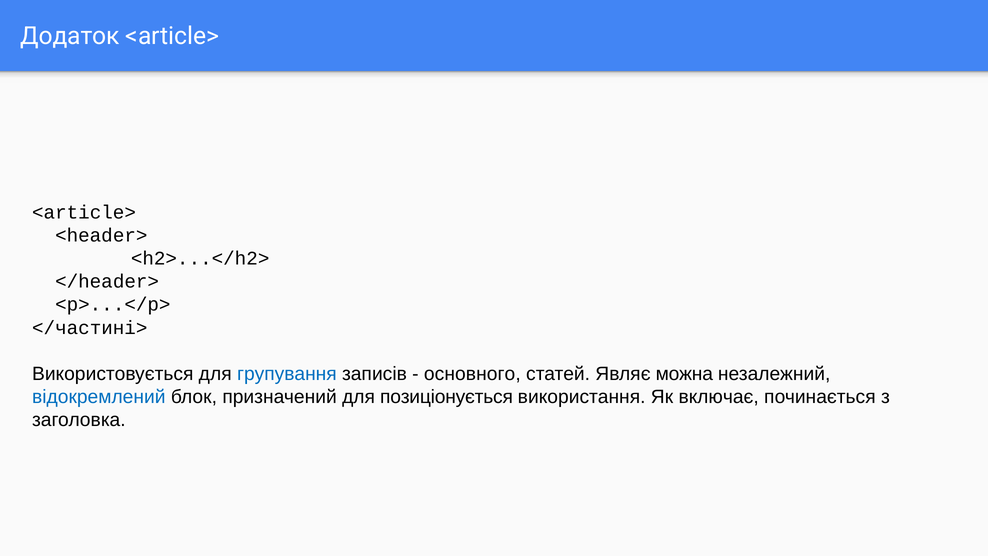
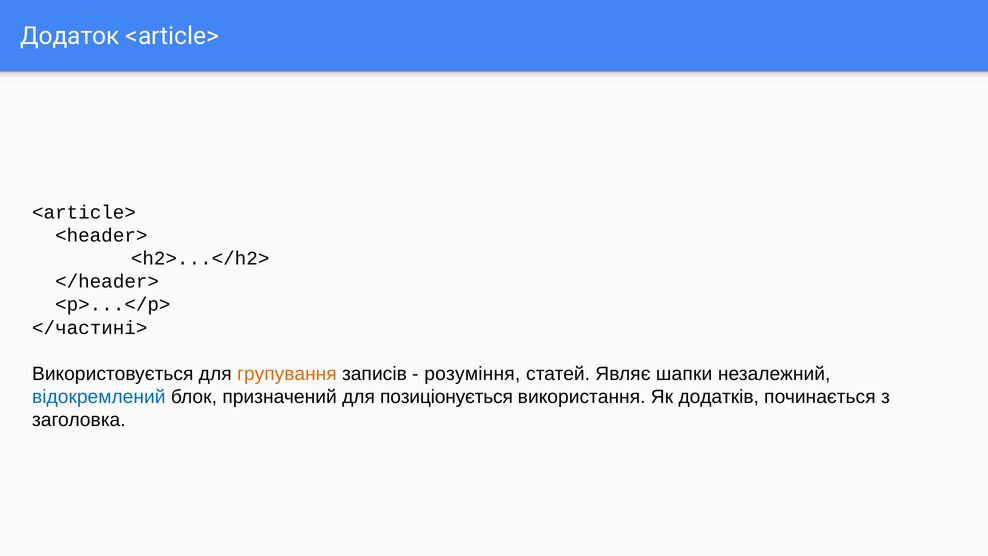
групування colour: blue -> orange (287, 374)
основного: основного -> розуміння (472, 374)
можна: можна -> шапки (684, 374)
включає: включає -> додатків (719, 397)
